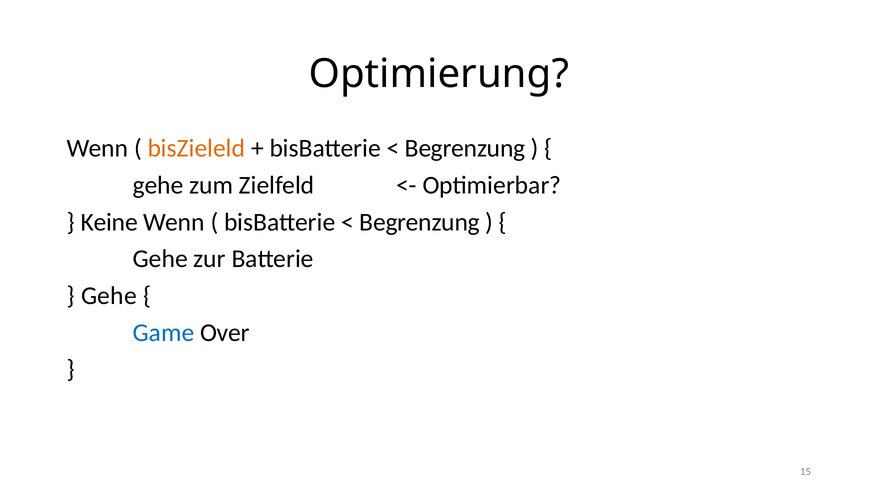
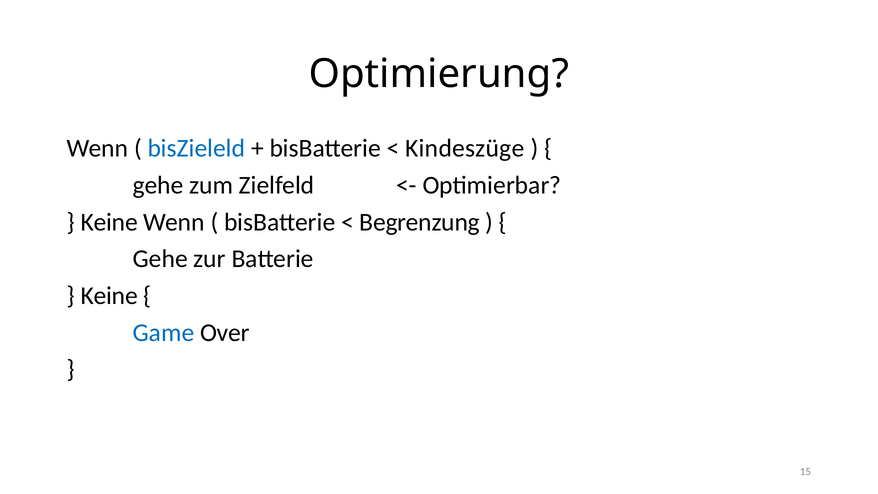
bisZieleld colour: orange -> blue (196, 148)
Begrenzung: Begrenzung -> Kindeszüge (465, 148)
Gehe: Gehe -> Keine (109, 296)
